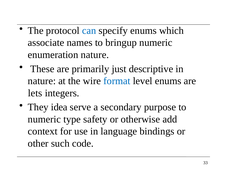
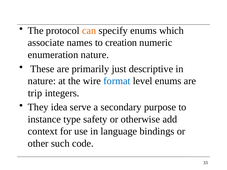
can colour: blue -> orange (89, 31)
bringup: bringup -> creation (121, 43)
lets: lets -> trip (35, 93)
numeric: numeric -> instance (44, 119)
